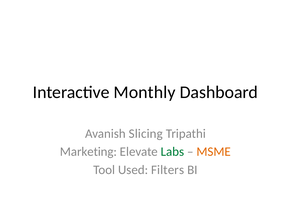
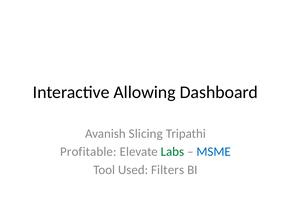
Monthly: Monthly -> Allowing (145, 92)
Marketing: Marketing -> Profitable (88, 152)
MSME colour: orange -> blue (214, 152)
